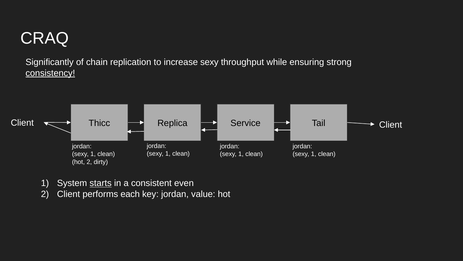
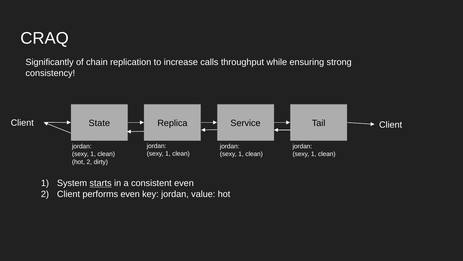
increase sexy: sexy -> calls (209, 62)
consistency underline: present -> none (50, 73)
Thicc: Thicc -> State (99, 123)
performs each: each -> even (130, 194)
